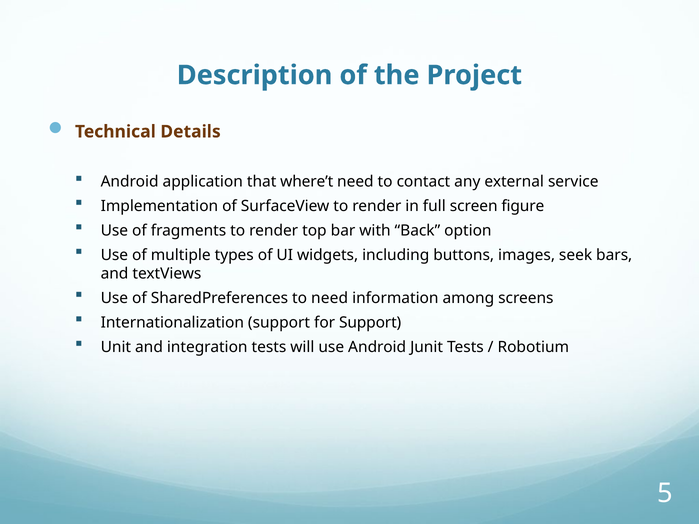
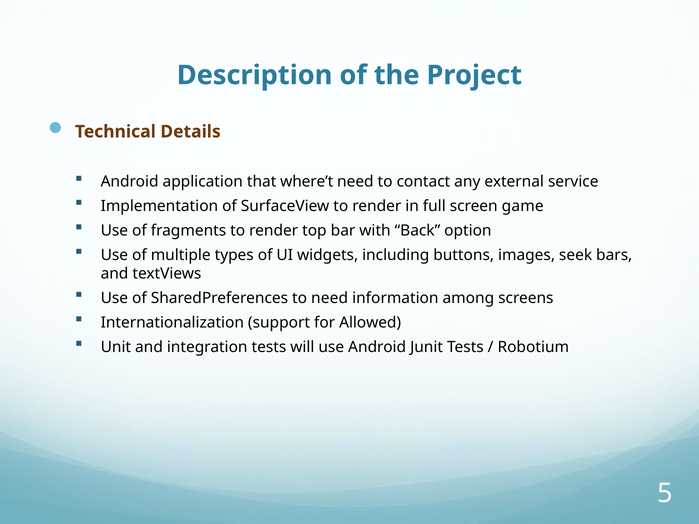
figure: figure -> game (523, 206)
for Support: Support -> Allowed (370, 323)
